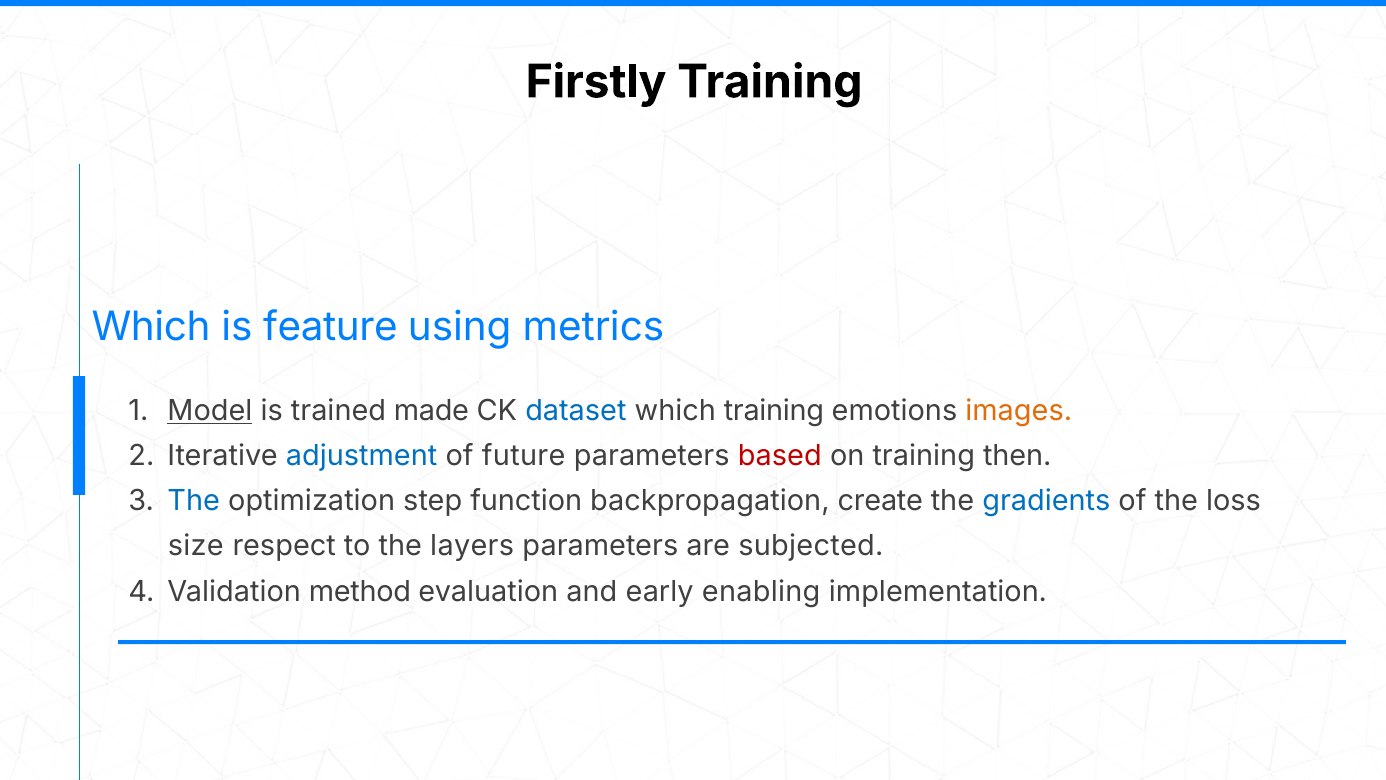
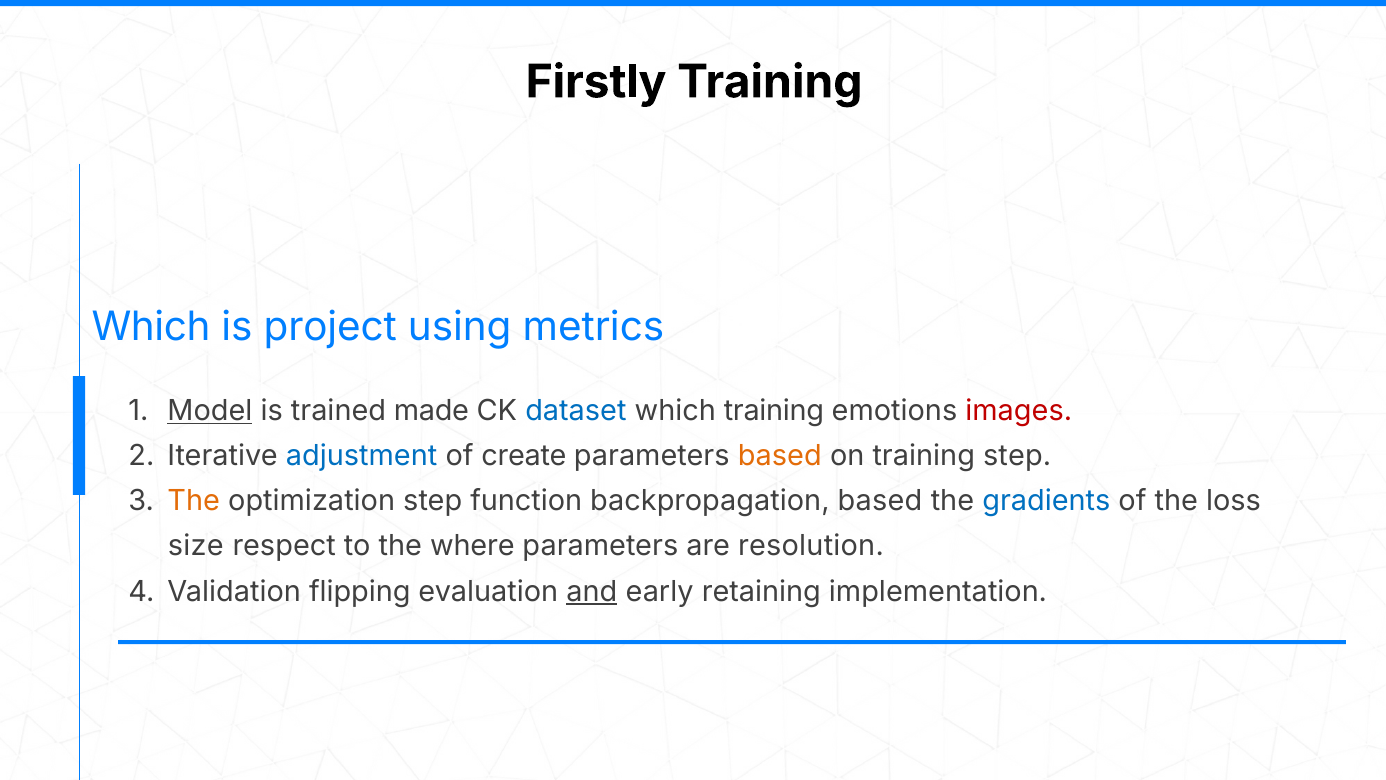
feature: feature -> project (330, 327)
images colour: orange -> red (1019, 411)
future: future -> create (524, 456)
based colour: red -> orange (780, 456)
training then: then -> step (1017, 456)
The colour: blue -> orange (194, 501)
backpropagation create: create -> based (880, 501)
layers: layers -> where (472, 546)
subjected: subjected -> resolution (811, 546)
method: method -> flipping (360, 591)
and underline: none -> present (592, 591)
enabling: enabling -> retaining (761, 591)
